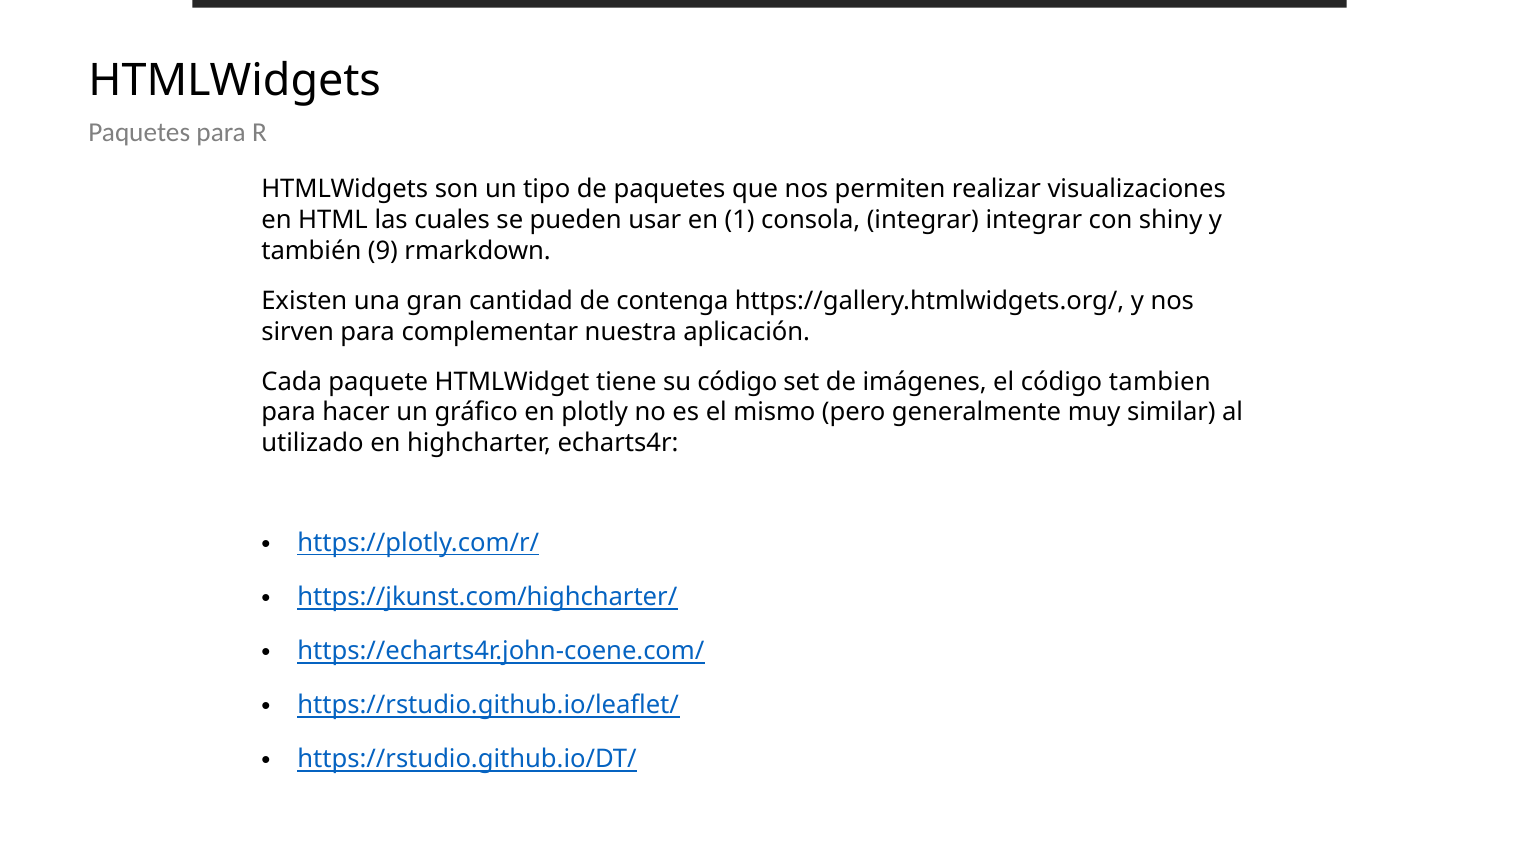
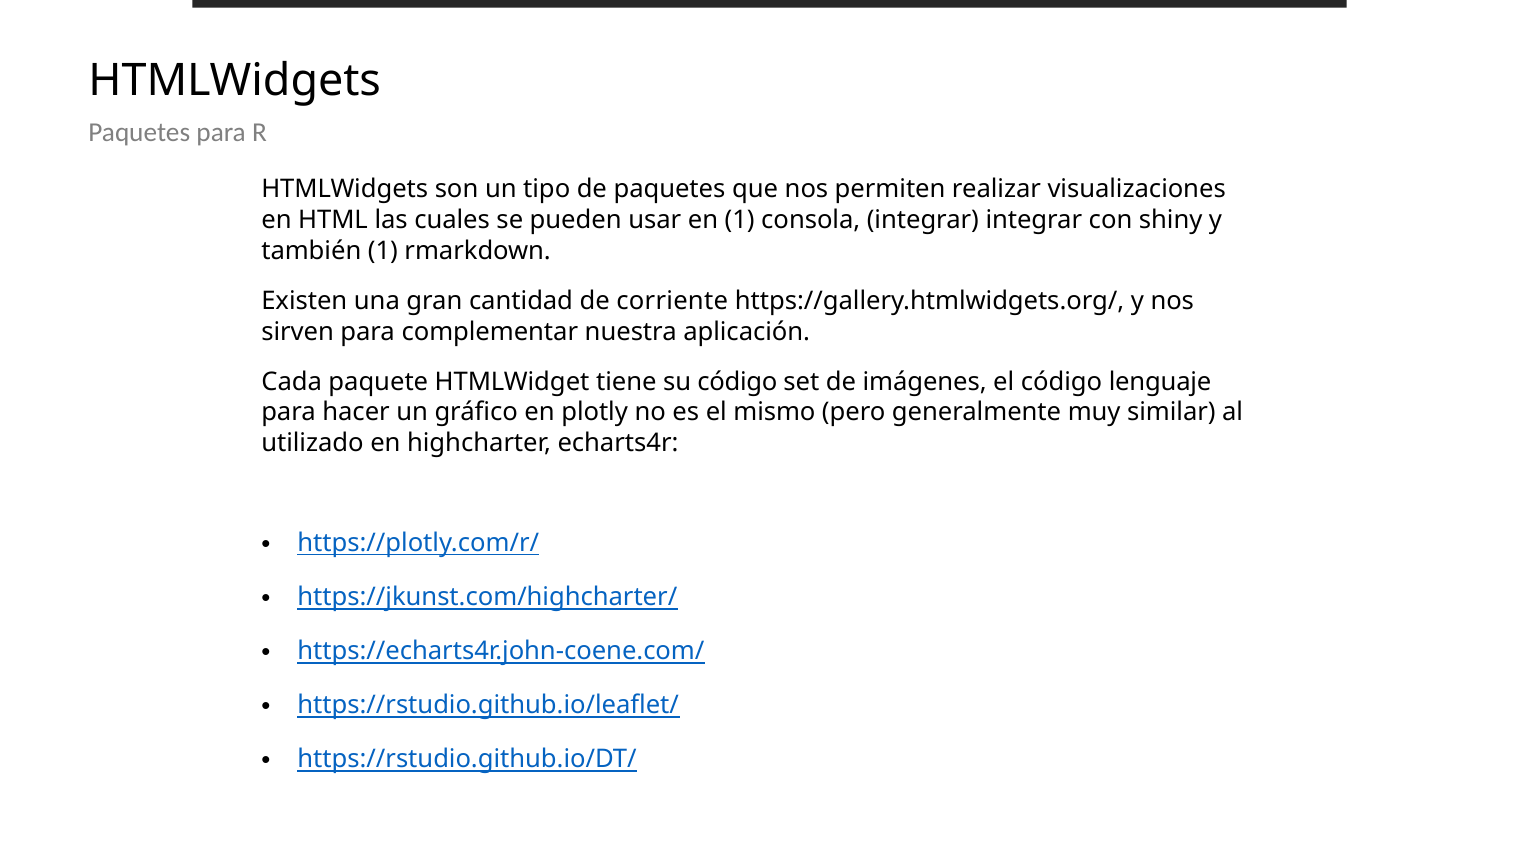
también 9: 9 -> 1 (383, 251)
contenga: contenga -> corriente (672, 301)
tambien: tambien -> lenguaje (1160, 381)
